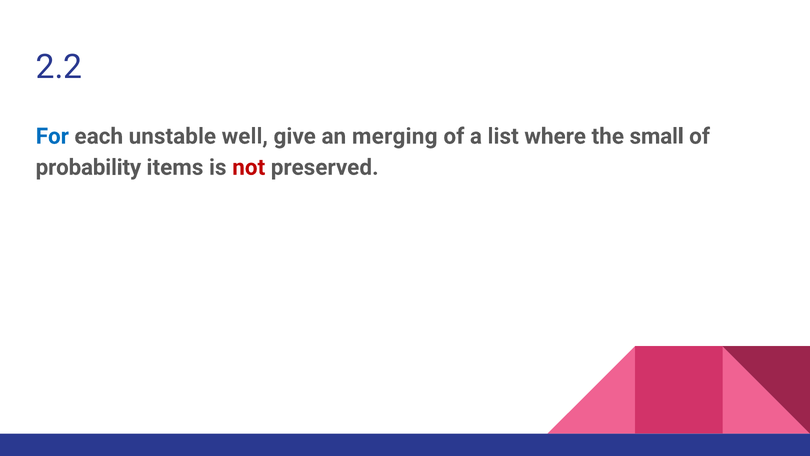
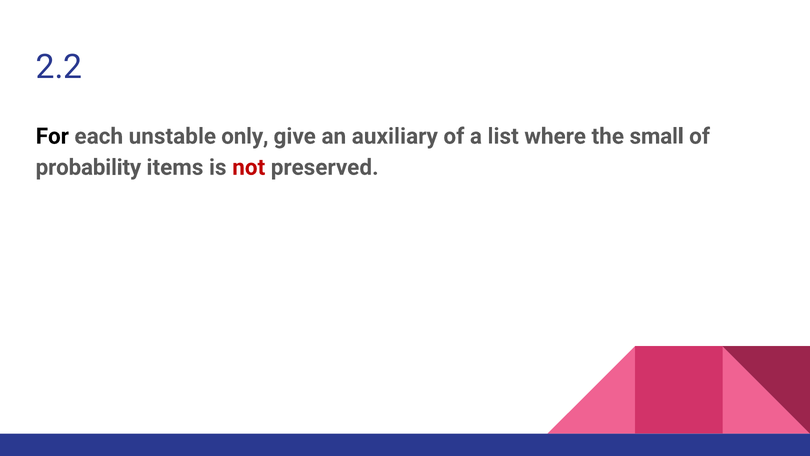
For colour: blue -> black (52, 136)
well: well -> only (245, 136)
merging: merging -> auxiliary (395, 136)
